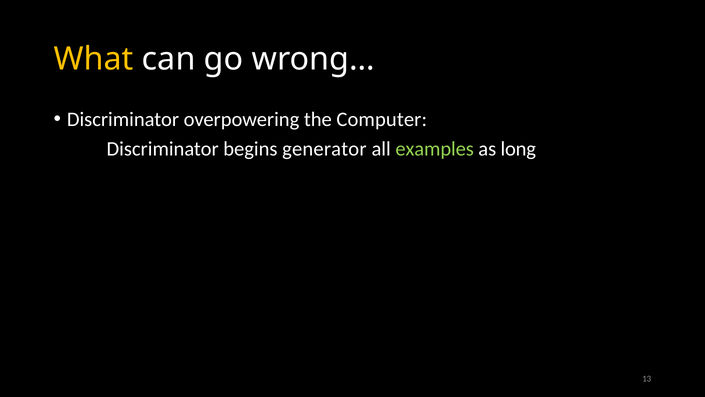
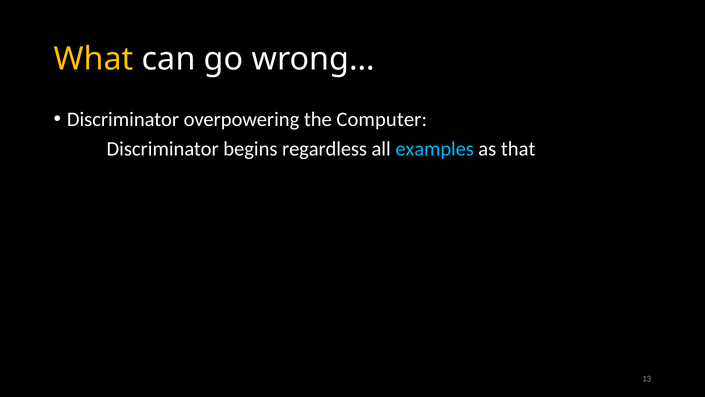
generator: generator -> regardless (325, 149)
examples colour: light green -> light blue (435, 149)
long: long -> that (518, 149)
